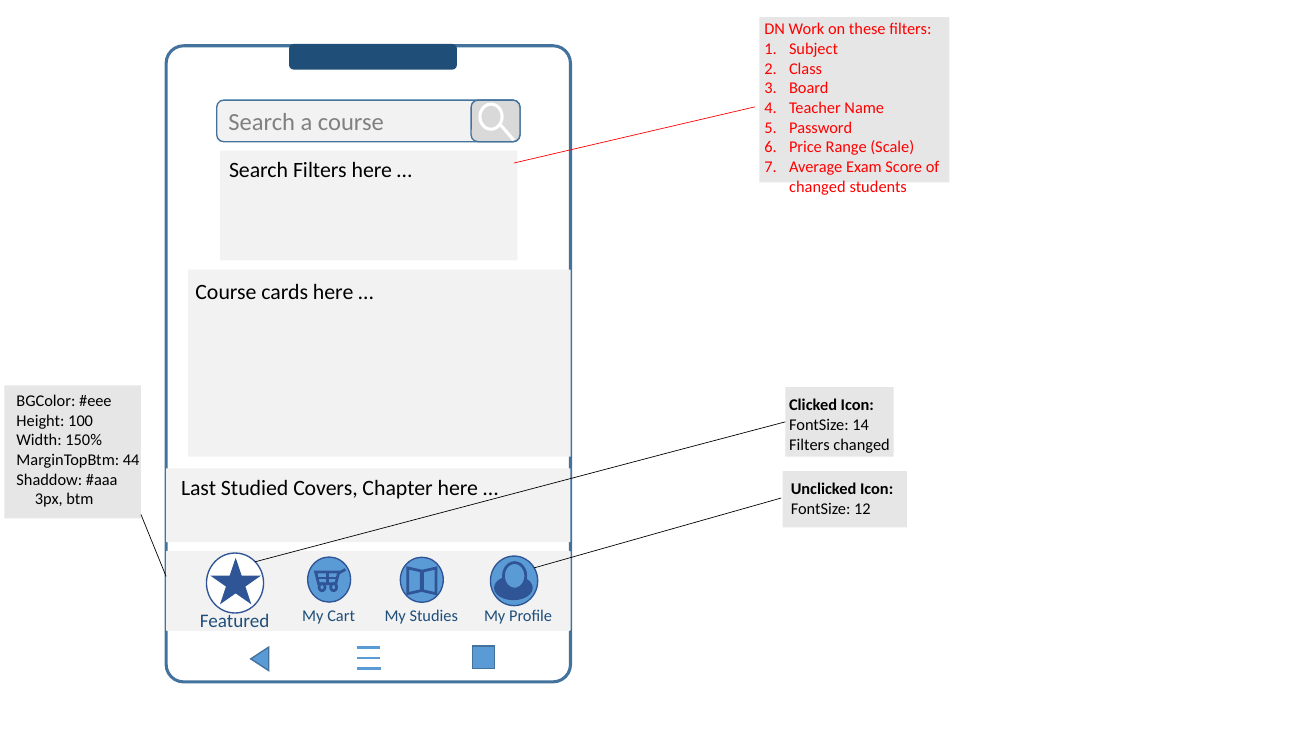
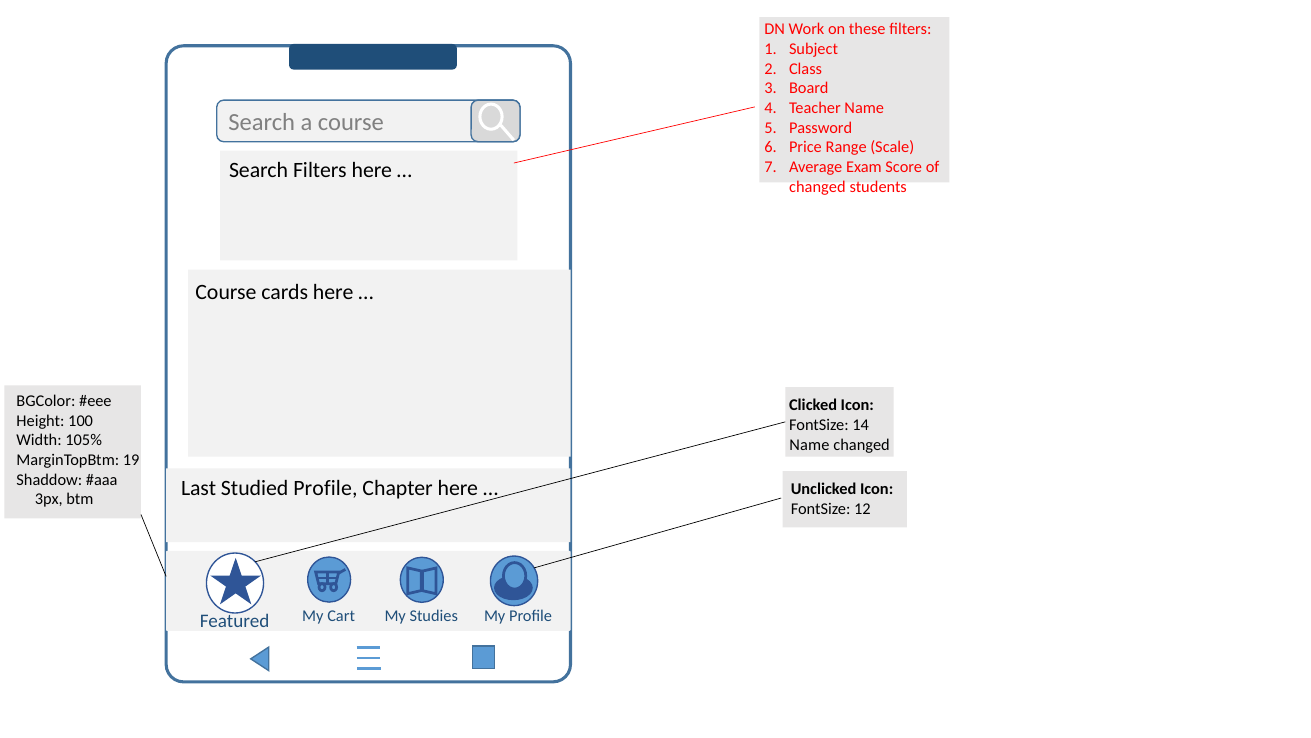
150%: 150% -> 105% (84, 440)
Filters: Filters -> Name (809, 444)
44: 44 -> 19 (131, 460)
Studied Covers: Covers -> Profile (325, 488)
